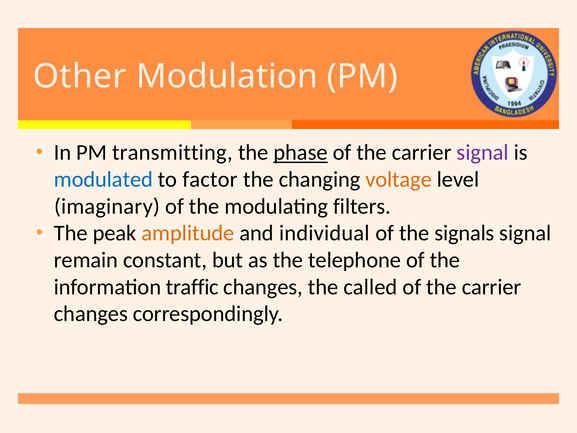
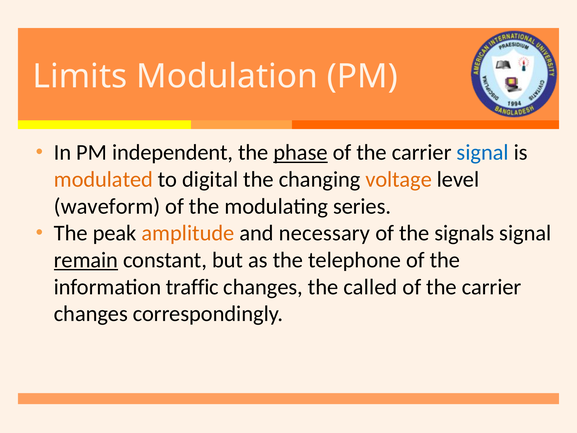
Other: Other -> Limits (80, 76)
transmitting: transmitting -> independent (173, 152)
signal colour: purple -> blue (483, 152)
modulated colour: blue -> orange (103, 179)
factor: factor -> digital (210, 179)
imaginary: imaginary -> waveform (107, 206)
filters: filters -> series (362, 206)
individual: individual -> necessary (324, 233)
remain underline: none -> present (86, 260)
